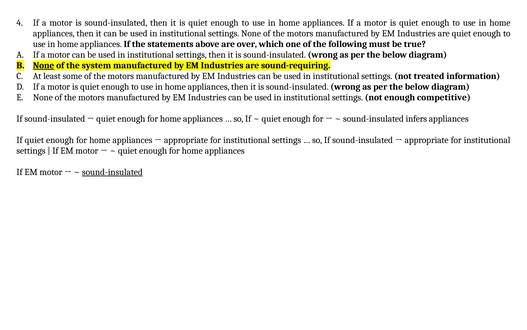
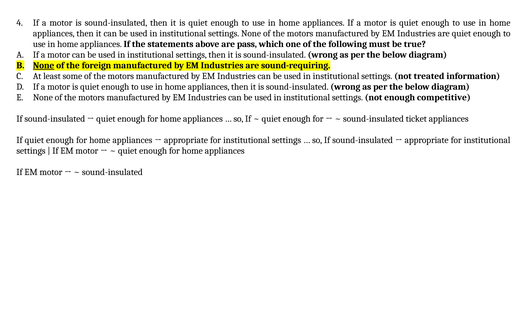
over: over -> pass (247, 44)
system: system -> foreign (97, 65)
infers: infers -> ticket (416, 119)
sound-insulated underline: present -> none (112, 172)
